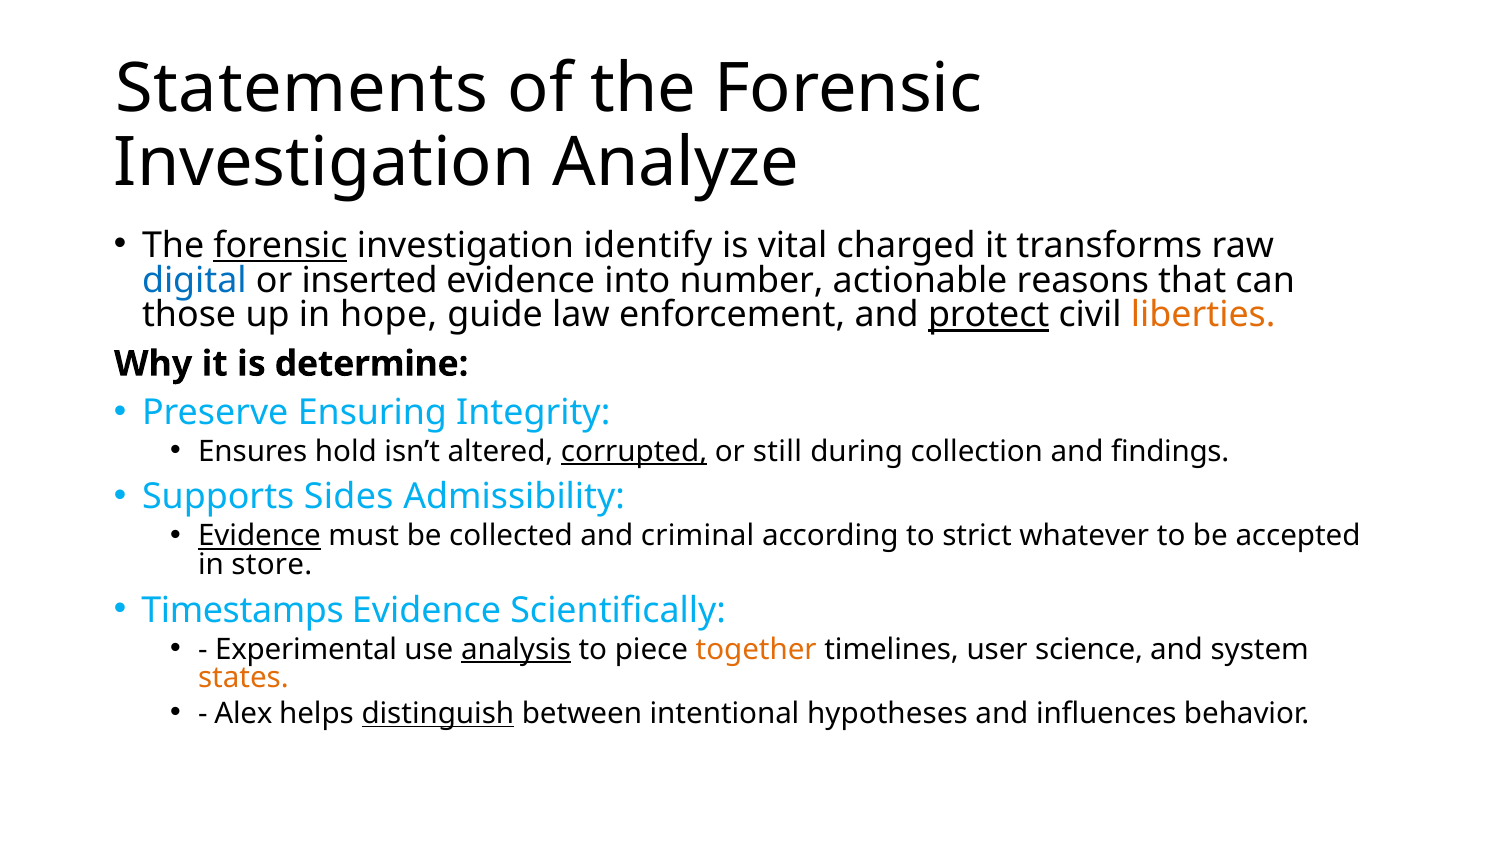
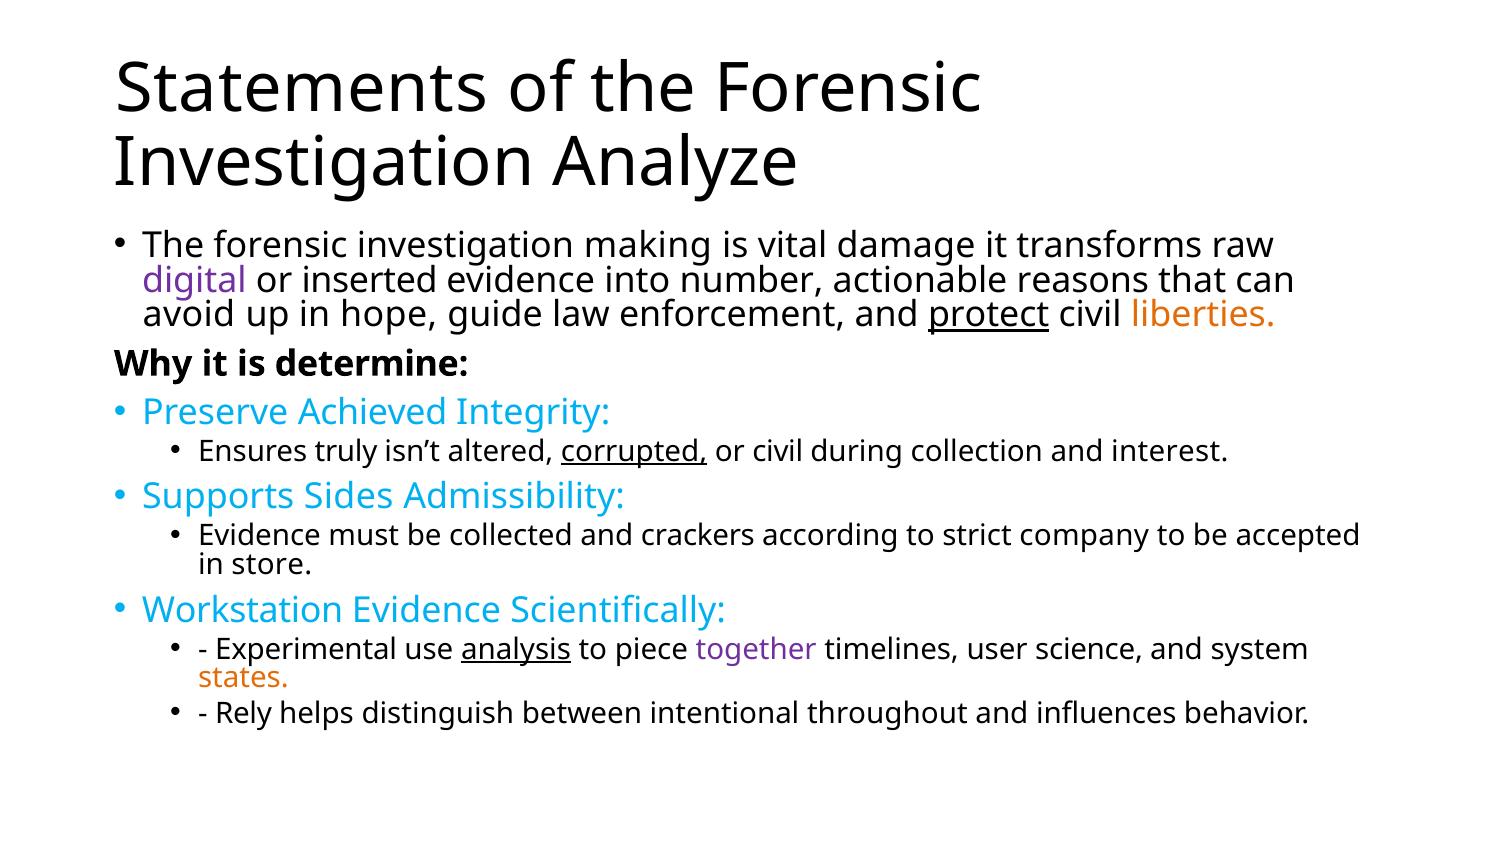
forensic underline: present -> none (281, 245)
identify: identify -> making (648, 245)
charged: charged -> damage (906, 245)
digital colour: blue -> purple (194, 280)
those: those -> avoid (189, 315)
Ensuring: Ensuring -> Achieved (373, 413)
hold: hold -> truly (346, 452)
or still: still -> civil (778, 452)
findings: findings -> interest (1170, 452)
Evidence underline: present -> none (259, 536)
criminal: criminal -> crackers (698, 536)
whatever: whatever -> company (1084, 536)
Timestamps: Timestamps -> Workstation (243, 610)
together colour: orange -> purple (756, 649)
Alex: Alex -> Rely (243, 714)
distinguish underline: present -> none (438, 714)
hypotheses: hypotheses -> throughout (887, 714)
